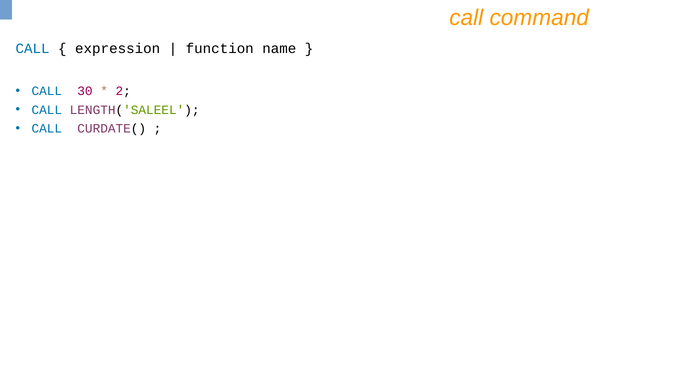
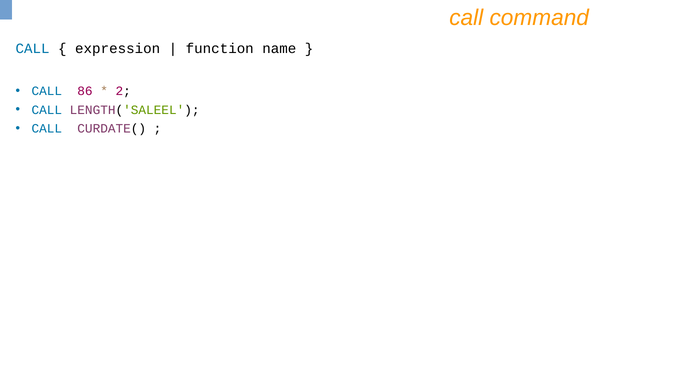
30: 30 -> 86 (85, 91)
